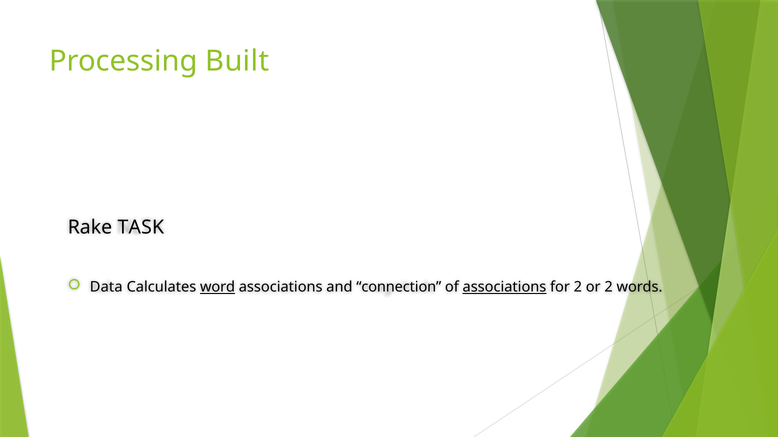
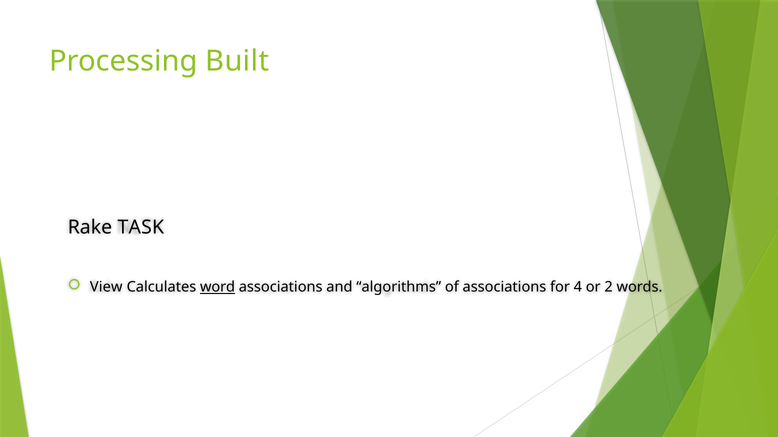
Data: Data -> View (106, 288)
connection: connection -> algorithms (399, 288)
associations underline: present -> none (504, 288)
for 2: 2 -> 4 (578, 288)
